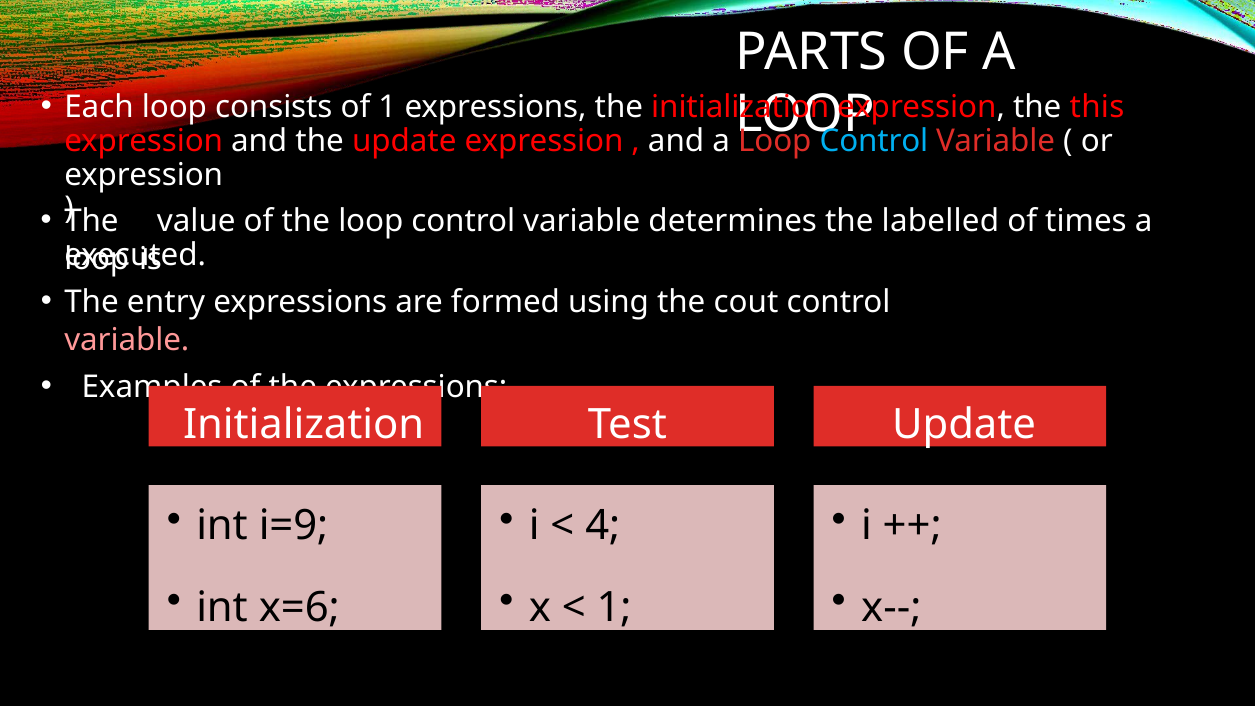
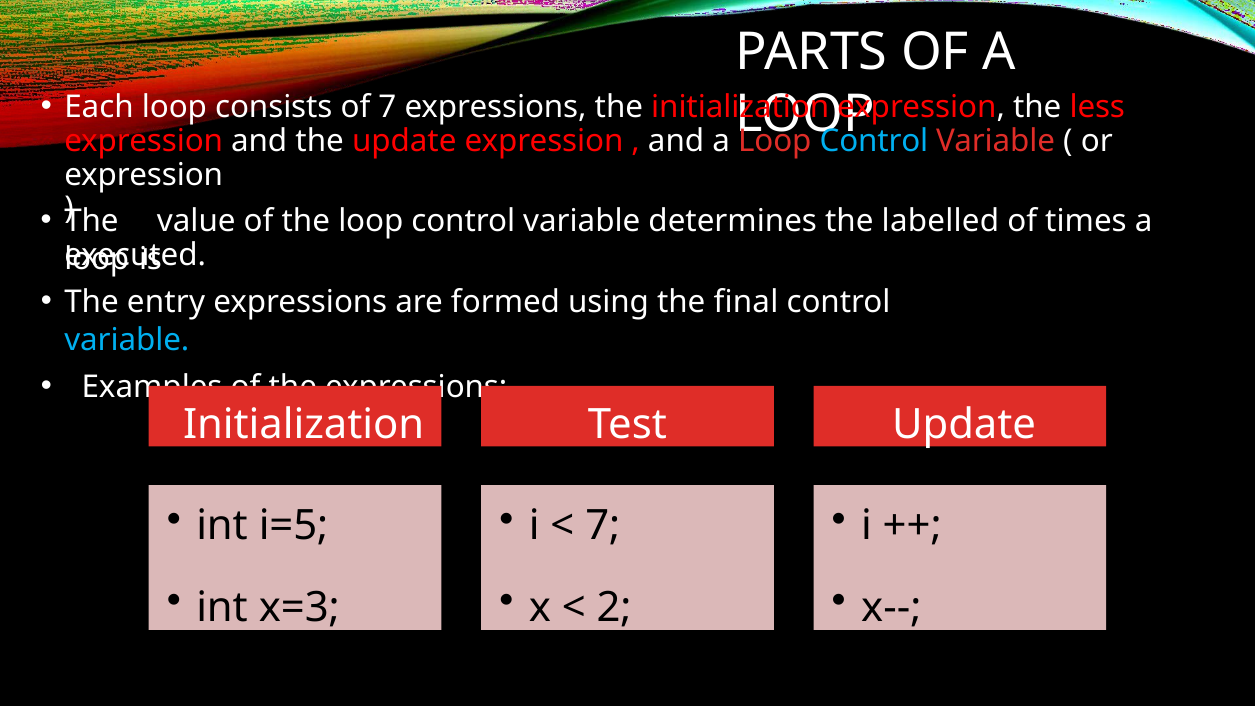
of 1: 1 -> 7 (387, 107)
this: this -> less (1097, 107)
cout: cout -> final (746, 302)
variable colour: pink -> light blue (127, 340)
i=9: i=9 -> i=5 (294, 526)
4: 4 -> 7 (603, 526)
x=6: x=6 -> x=3 (299, 608)
1: 1 -> 2 (614, 608)
